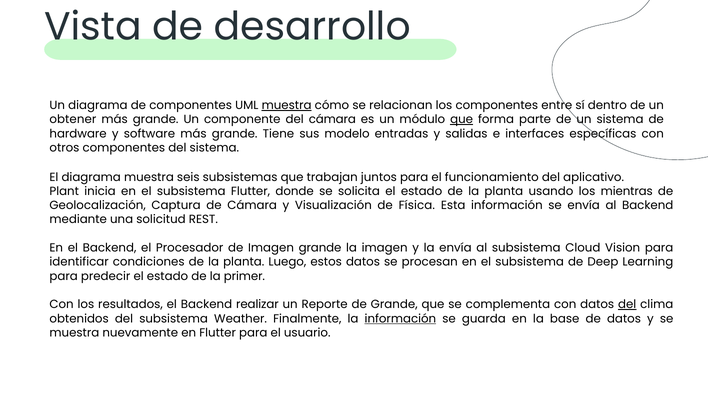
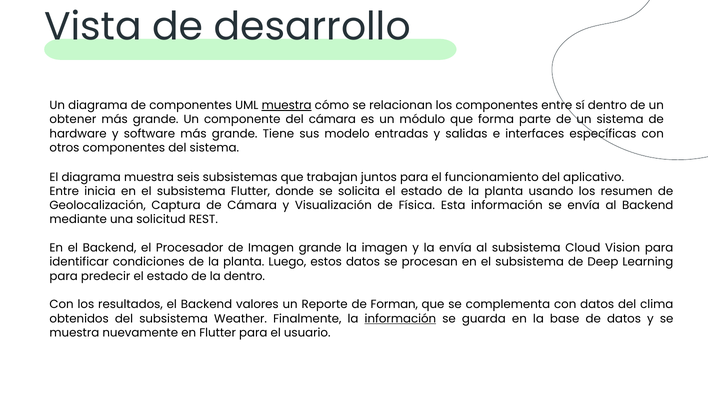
que underline: present -> none (462, 120)
Plant: Plant -> Entre (64, 191)
mientras: mientras -> resumen (627, 191)
la primer: primer -> dentro (244, 276)
realizar: realizar -> valores (257, 305)
de Grande: Grande -> Forman (394, 305)
del underline: present -> none (627, 305)
